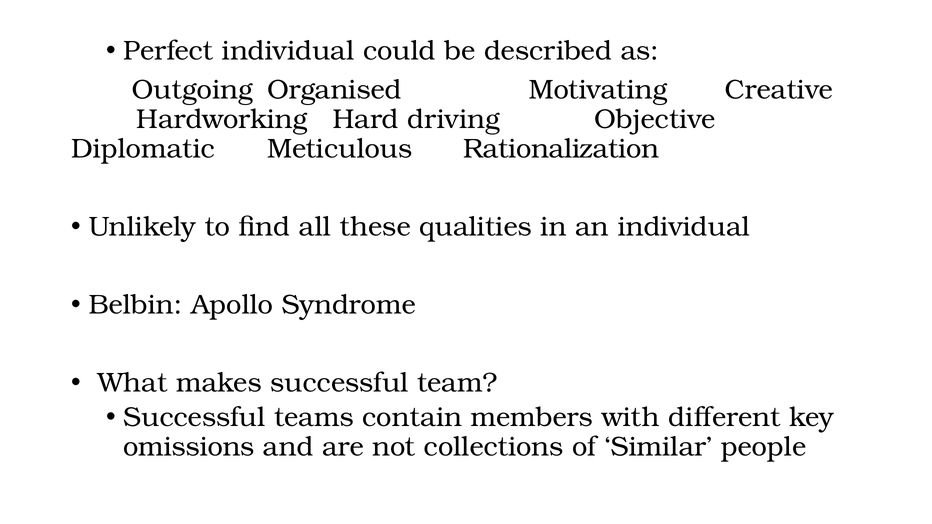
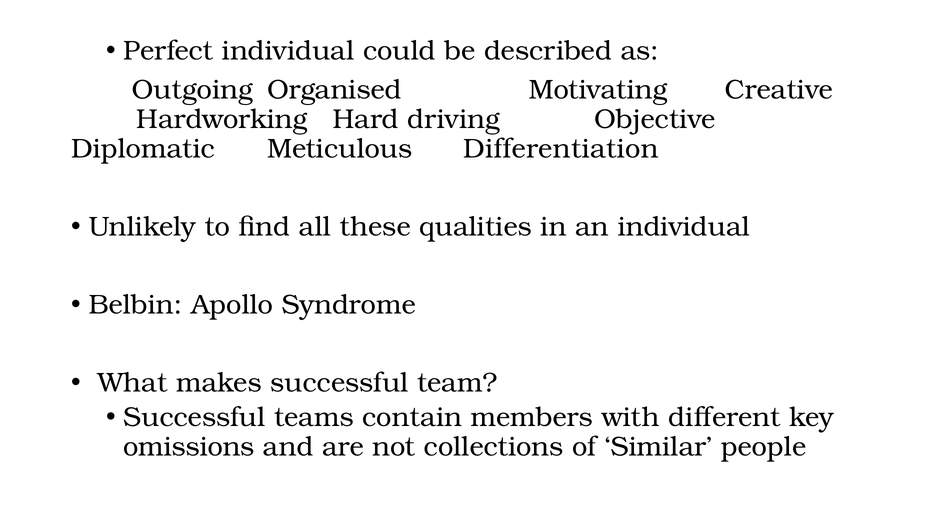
Rationalization: Rationalization -> Differentiation (561, 149)
